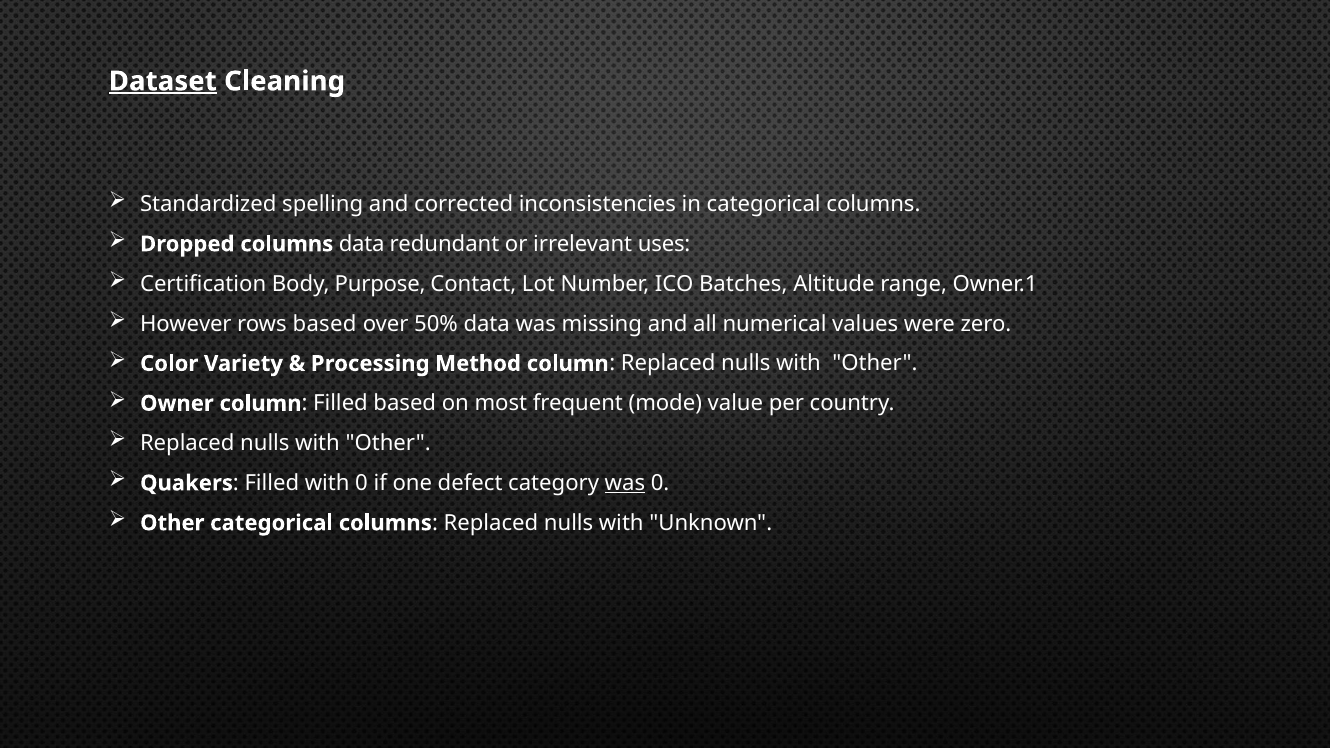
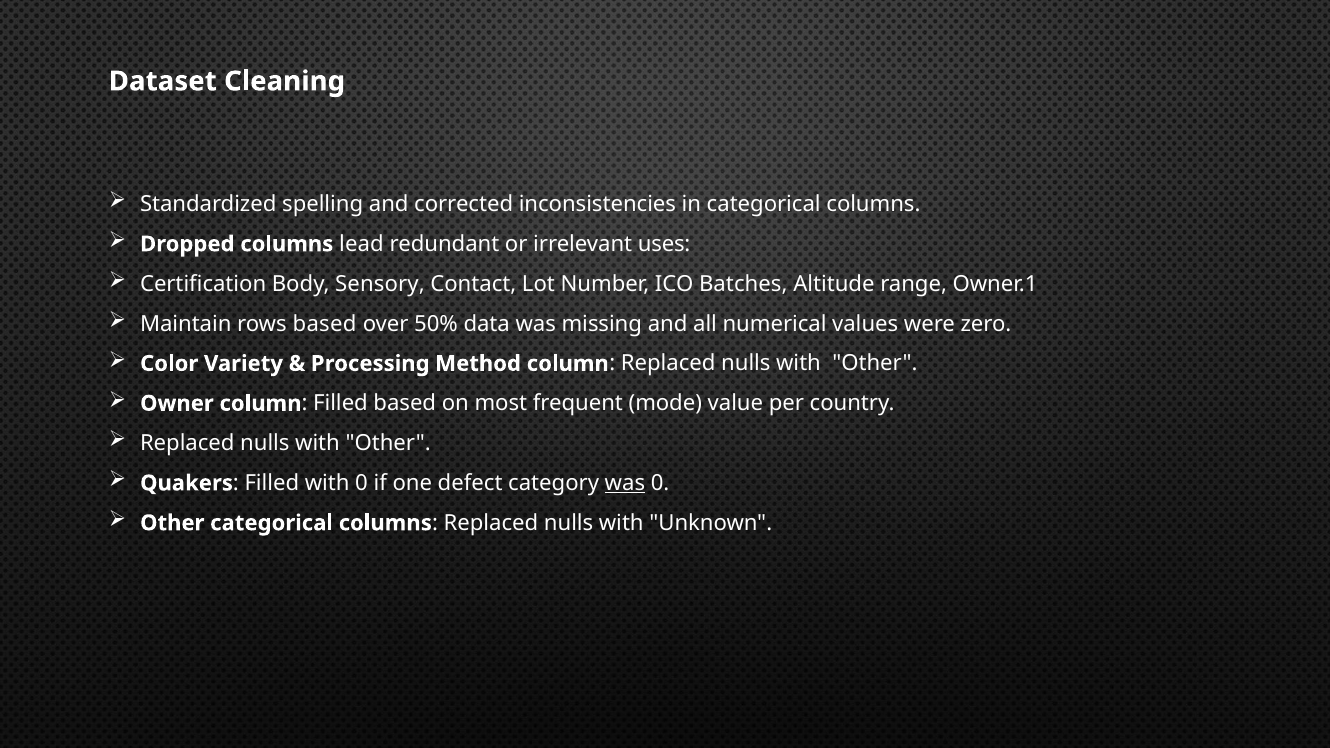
Dataset underline: present -> none (163, 81)
columns data: data -> lead (362, 244)
Purpose: Purpose -> Sensory (380, 284)
However: However -> Maintain (186, 324)
